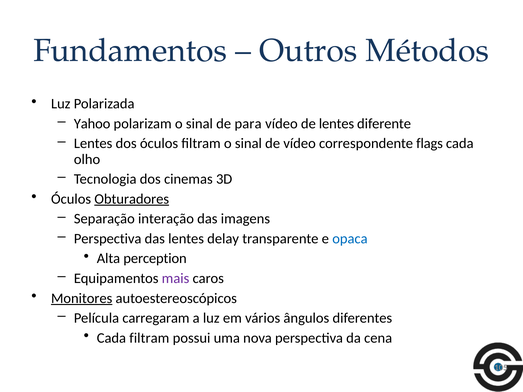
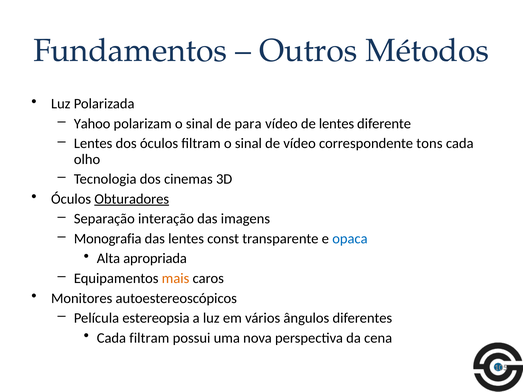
flags: flags -> tons (429, 144)
Perspectiva: Perspectiva -> Monografia (108, 239)
delay: delay -> const (223, 239)
perception: perception -> apropriada (155, 259)
mais colour: purple -> orange (176, 279)
Monitores underline: present -> none (82, 298)
carregaram: carregaram -> estereopsia (156, 318)
